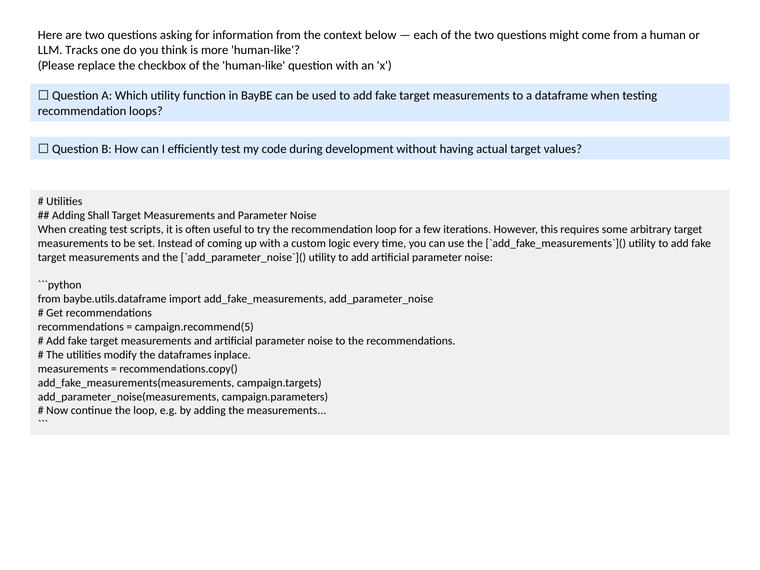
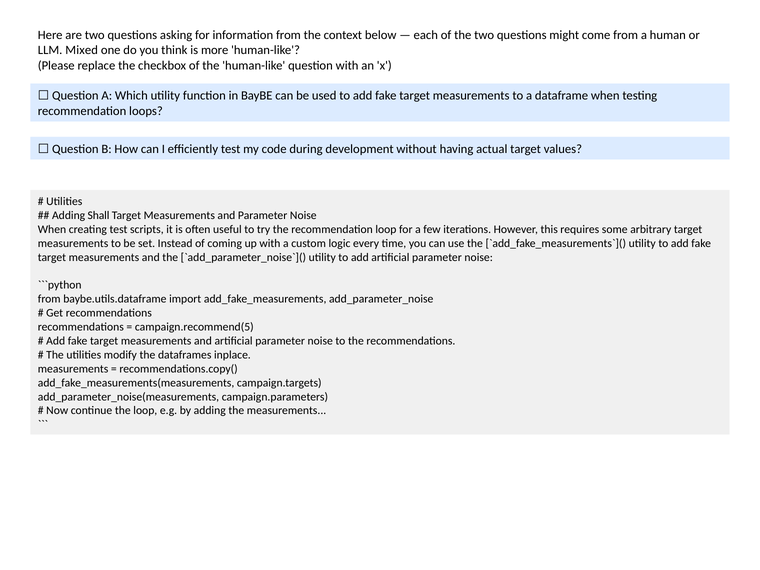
Tracks: Tracks -> Mixed (82, 50)
